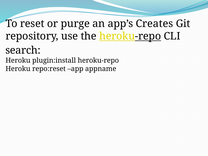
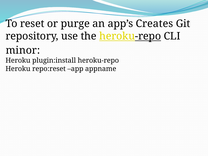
search: search -> minor (23, 50)
